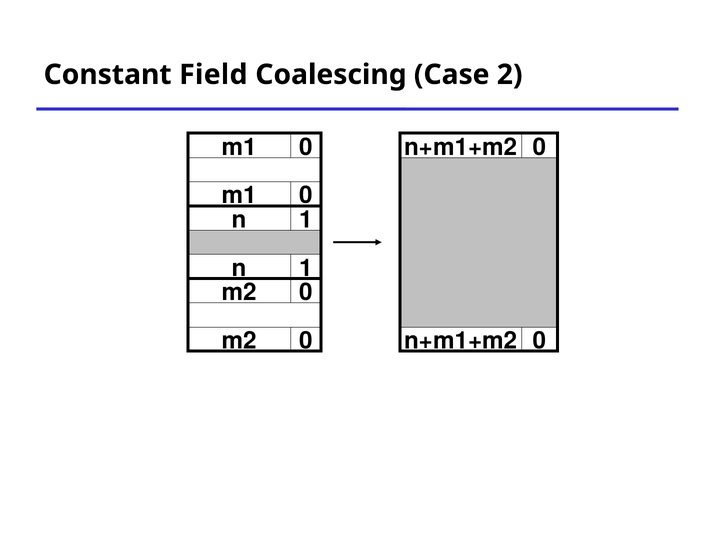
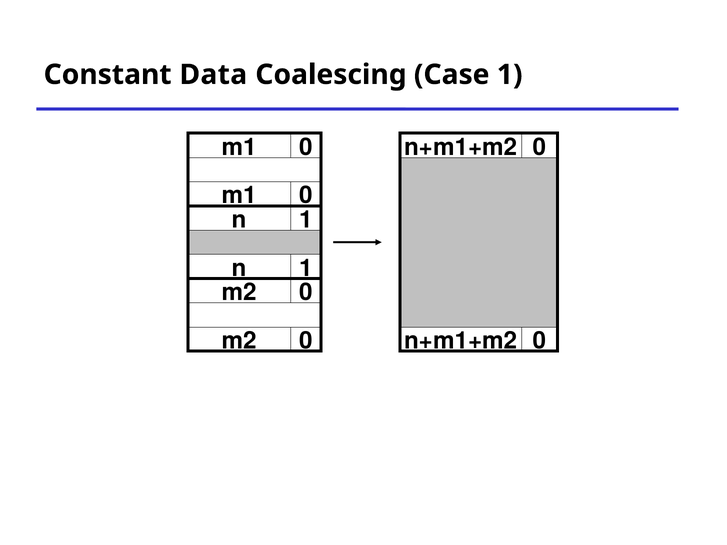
Field: Field -> Data (213, 75)
Case 2: 2 -> 1 (510, 75)
